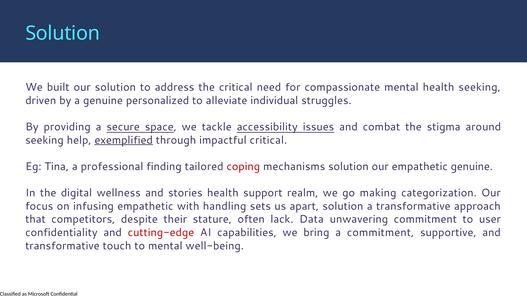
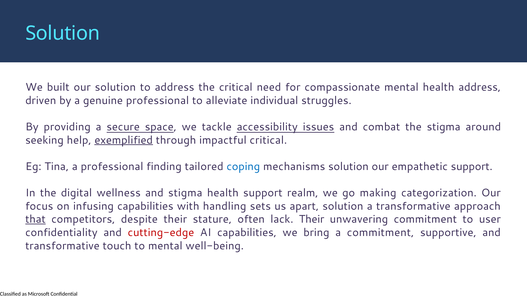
health seeking: seeking -> address (480, 87)
genuine personalized: personalized -> professional (157, 100)
coping colour: red -> blue (243, 166)
empathetic genuine: genuine -> support (472, 166)
and stories: stories -> stigma (185, 193)
infusing empathetic: empathetic -> capabilities (145, 206)
that underline: none -> present (35, 219)
lack Data: Data -> Their (312, 219)
